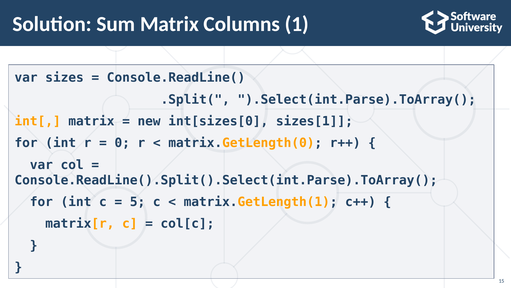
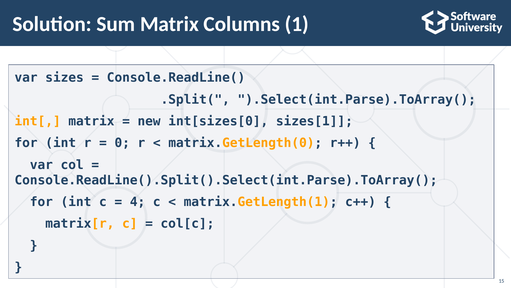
5: 5 -> 4 (138, 202)
